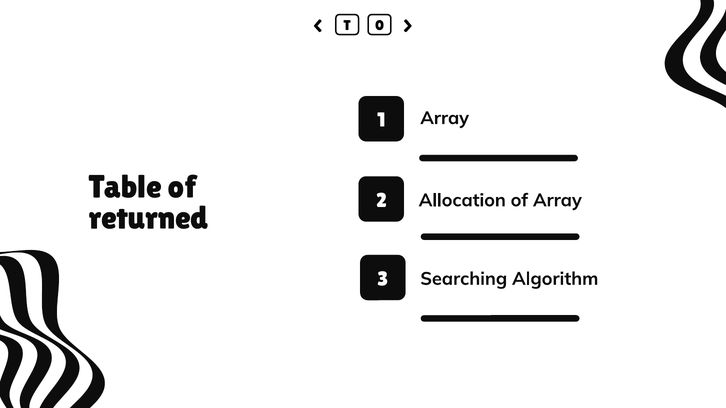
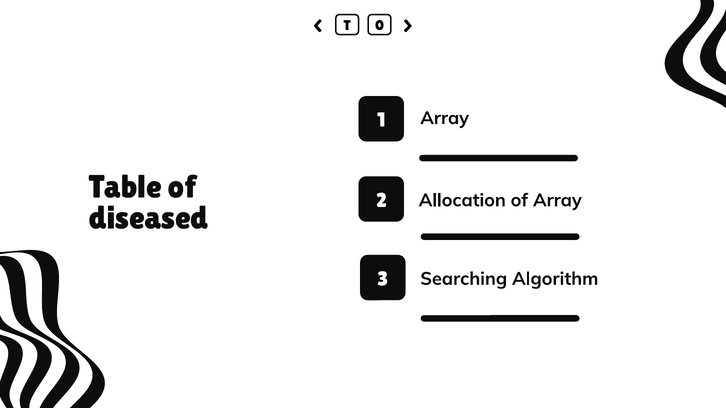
returned: returned -> diseased (149, 218)
